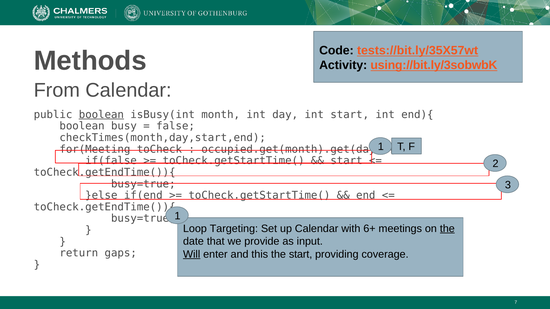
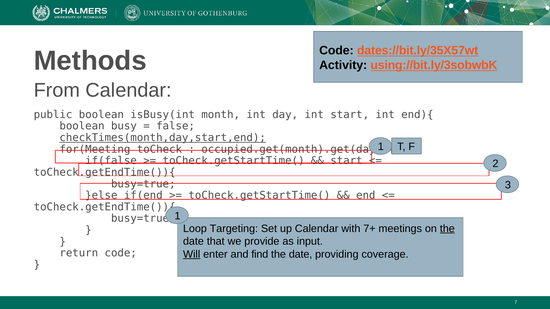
tests://bit.ly/35X57wt: tests://bit.ly/35X57wt -> dates://bit.ly/35X57wt (418, 51)
boolean underline: present -> none (101, 115)
checkTimes(month,day,start,end underline: none -> present (163, 138)
6+: 6+ -> 7+ (369, 229)
return gaps: gaps -> code (121, 253)
this: this -> find (260, 254)
start: start -> date (301, 254)
